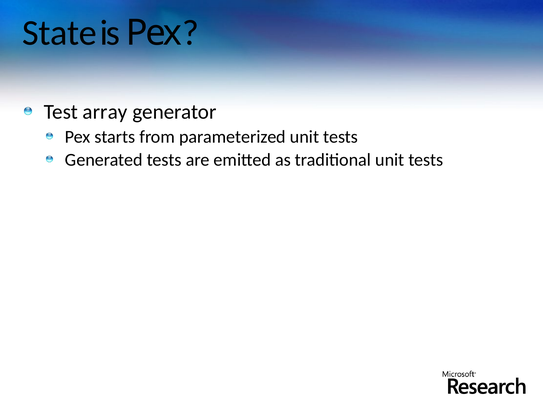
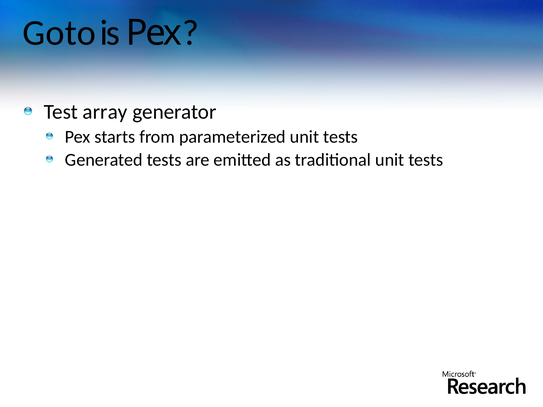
State: State -> Goto (59, 33)
